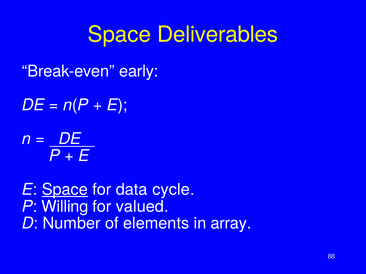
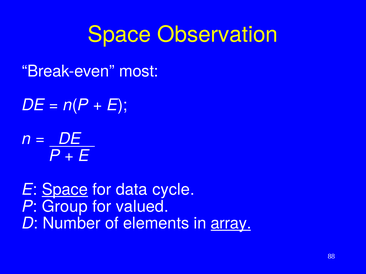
Deliverables: Deliverables -> Observation (218, 34)
early: early -> most (139, 71)
Willing: Willing -> Group (65, 207)
array underline: none -> present (231, 224)
